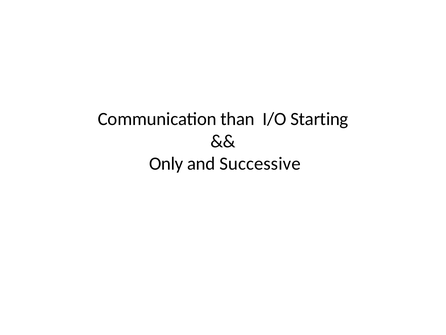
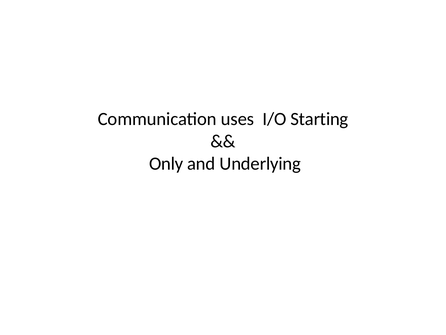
than: than -> uses (237, 119)
Successive: Successive -> Underlying (260, 163)
